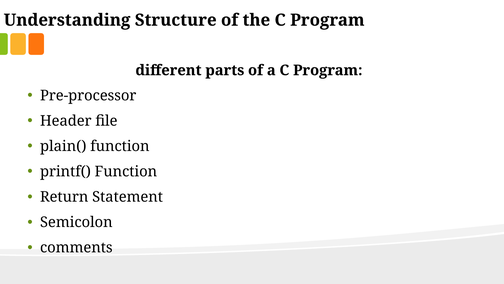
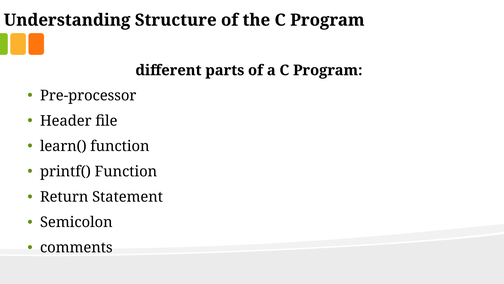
plain(: plain( -> learn( (63, 146)
